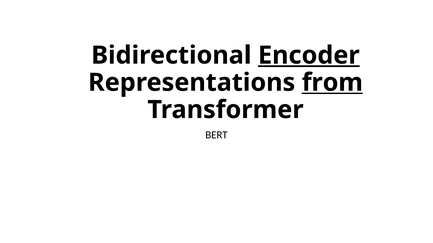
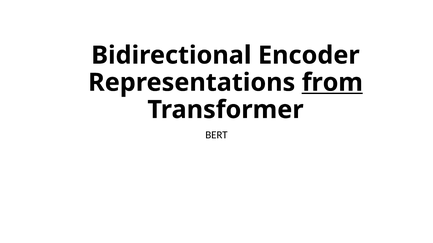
Encoder underline: present -> none (309, 55)
